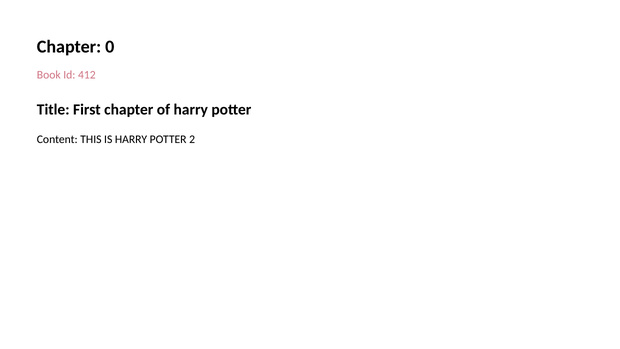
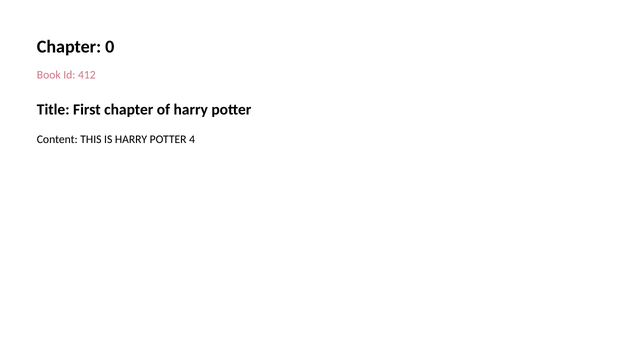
2: 2 -> 4 (192, 139)
